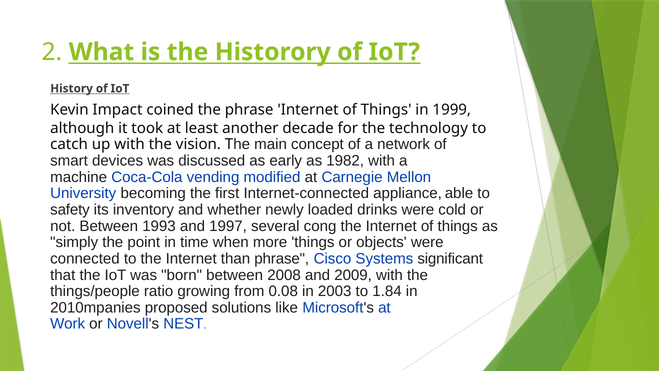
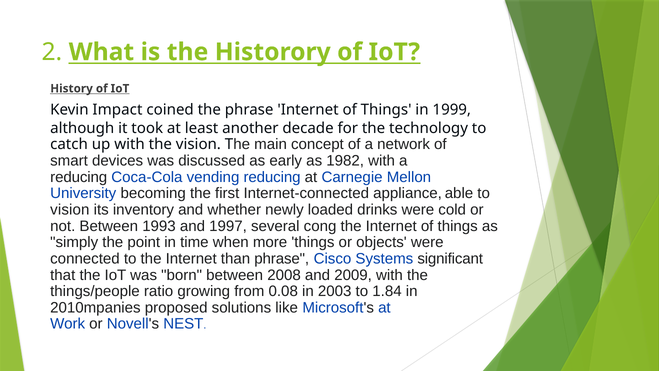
machine: machine -> reducing (79, 177)
vending modified: modified -> reducing (272, 177)
safety: safety -> vision (70, 210)
